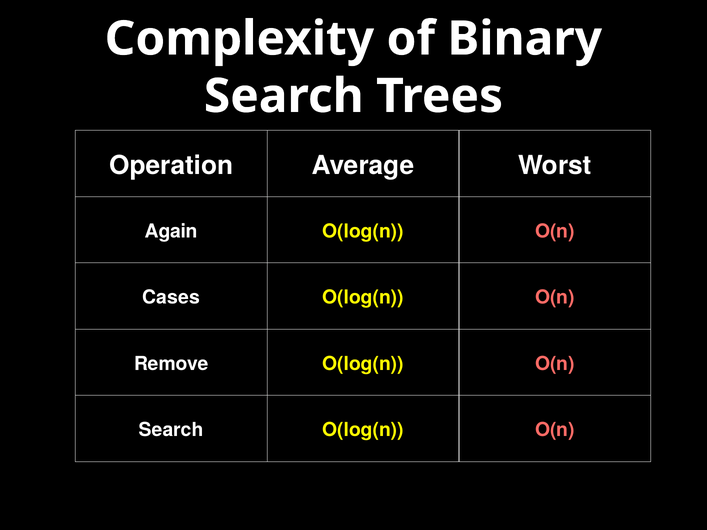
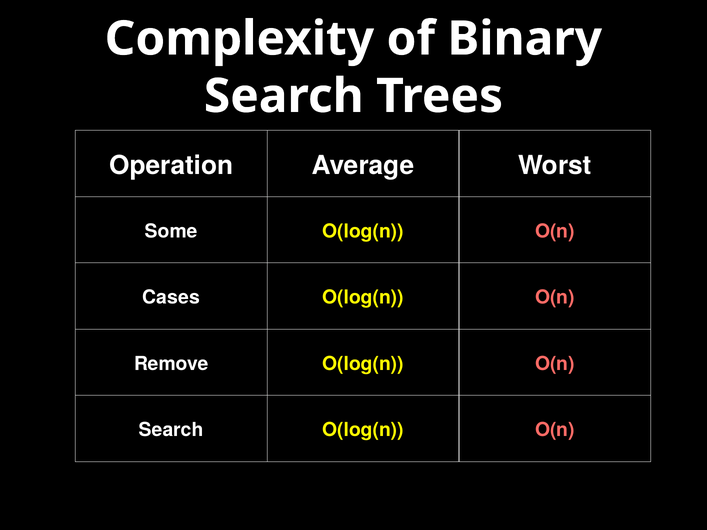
Again: Again -> Some (171, 231)
